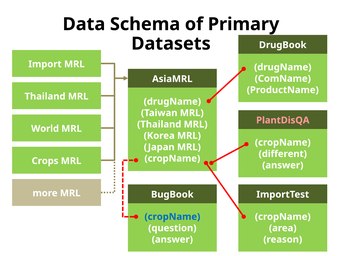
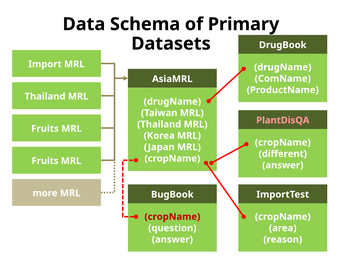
World: World -> Fruits (45, 129)
Crops: Crops -> Fruits (45, 161)
cropName colour: blue -> red (172, 217)
